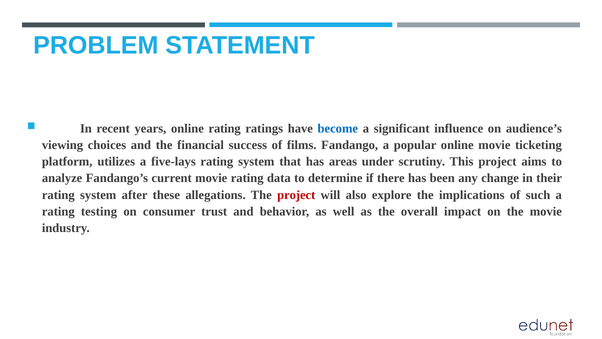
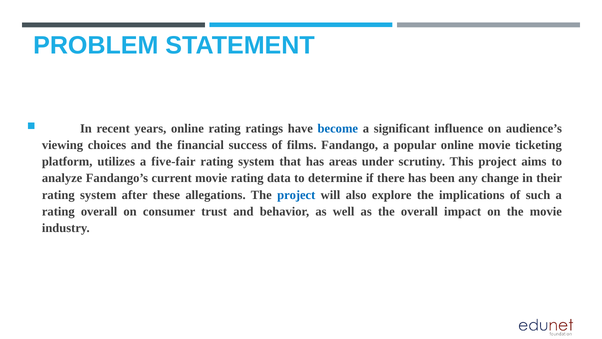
five-lays: five-lays -> five-fair (173, 162)
project colour: red -> blue (296, 195)
rating testing: testing -> overall (99, 211)
